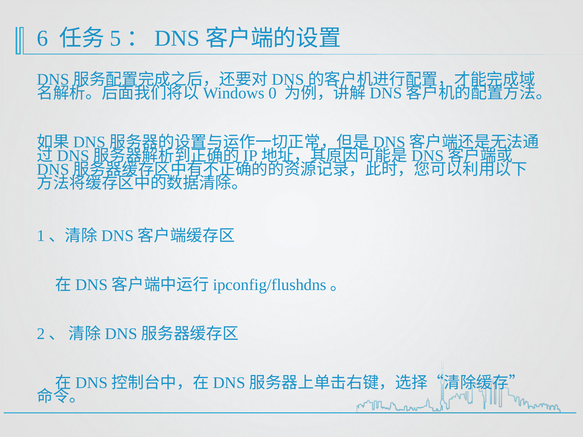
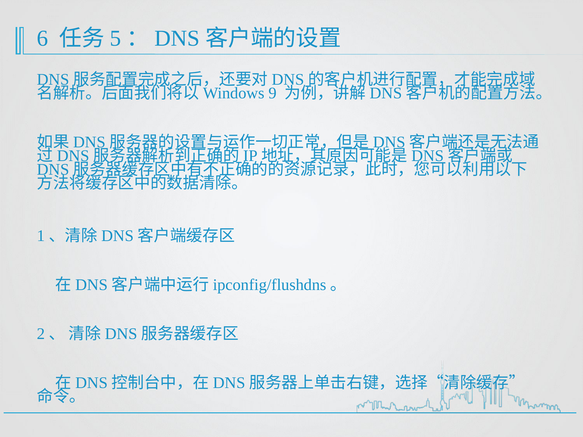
0: 0 -> 9 (273, 93)
